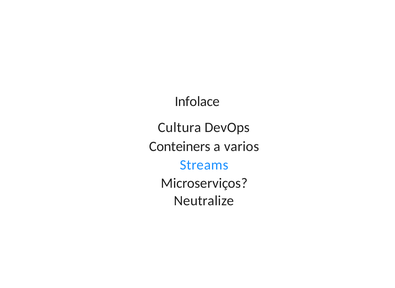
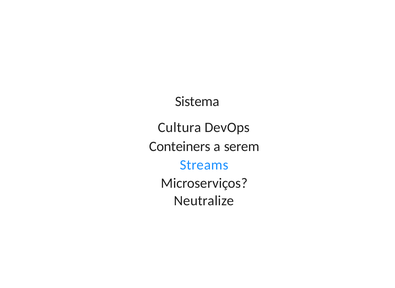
Infolace: Infolace -> Sistema (197, 101)
varios: varios -> serem (242, 146)
